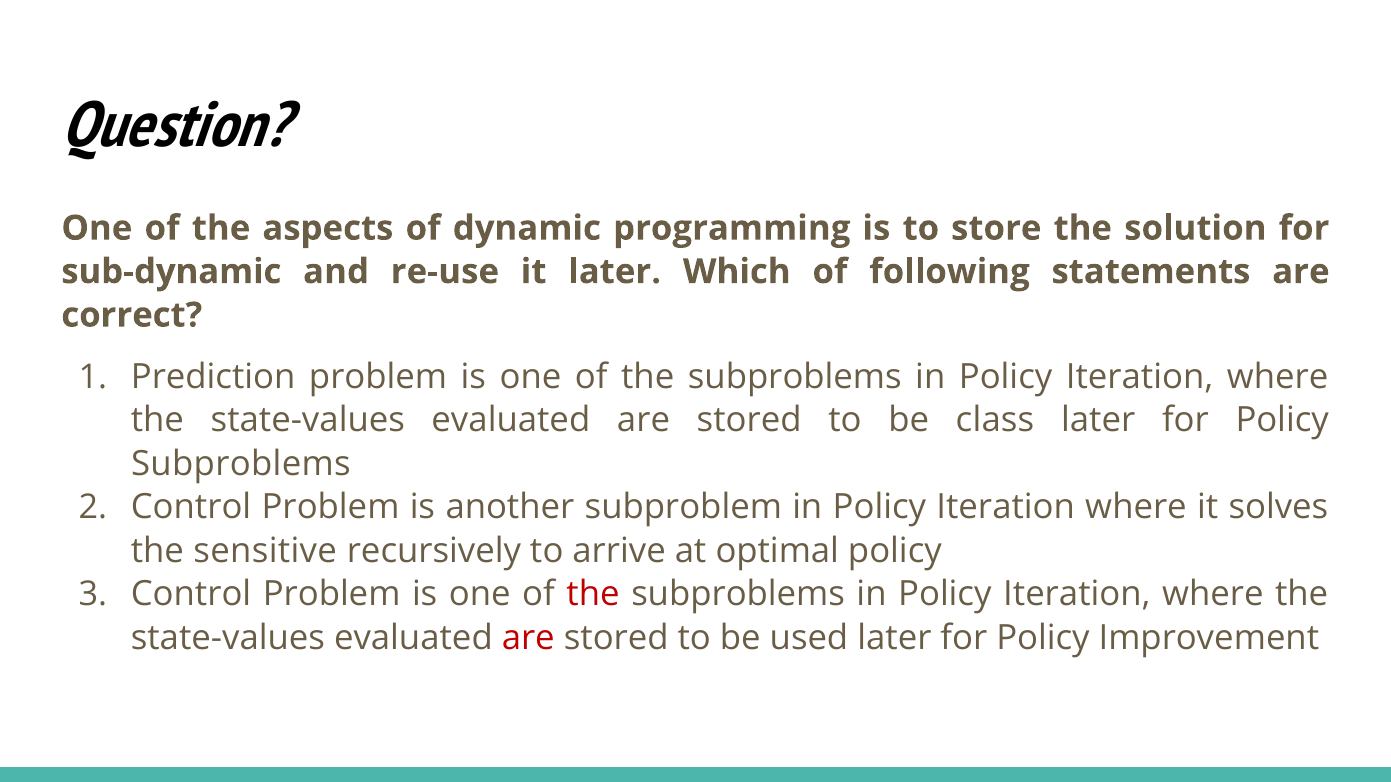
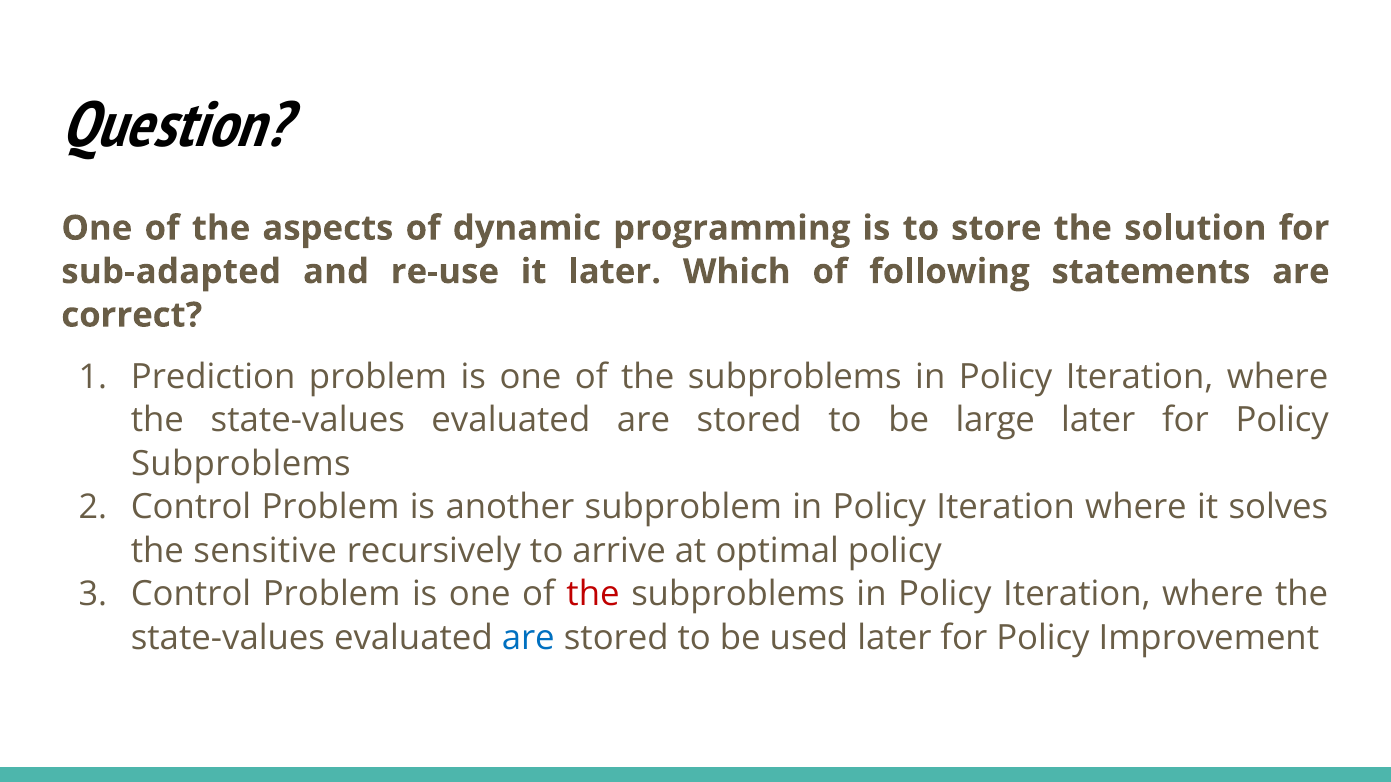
sub-dynamic: sub-dynamic -> sub-adapted (171, 272)
class: class -> large (995, 421)
are colour: red -> blue (528, 638)
